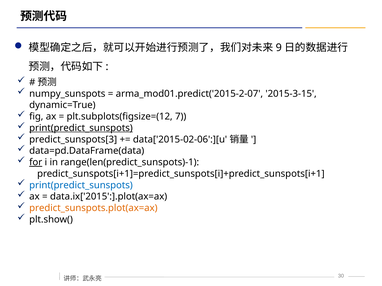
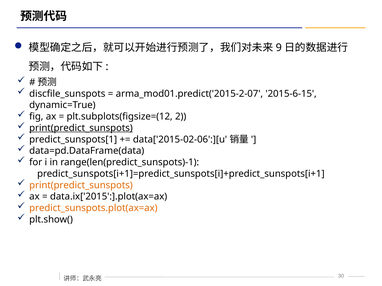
numpy_sunspots: numpy_sunspots -> discfile_sunspots (67, 94)
2015-3-15: 2015-3-15 -> 2015-6-15 (291, 94)
7: 7 -> 2 (181, 117)
predict_sunspots[3: predict_sunspots[3 -> predict_sunspots[1 (73, 140)
for underline: present -> none (36, 163)
print(predict_sunspots colour: blue -> orange (81, 185)
